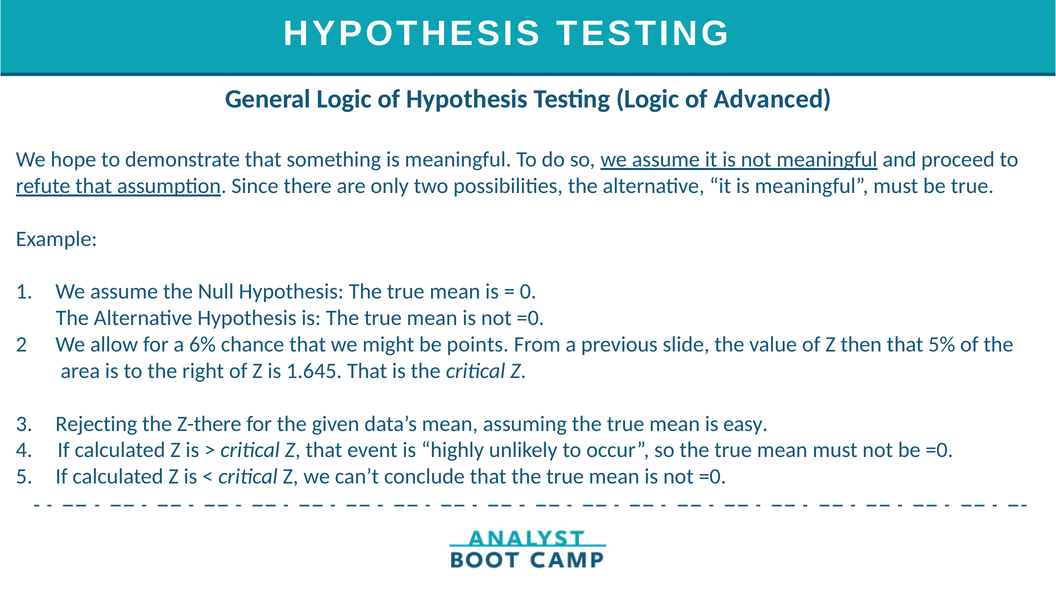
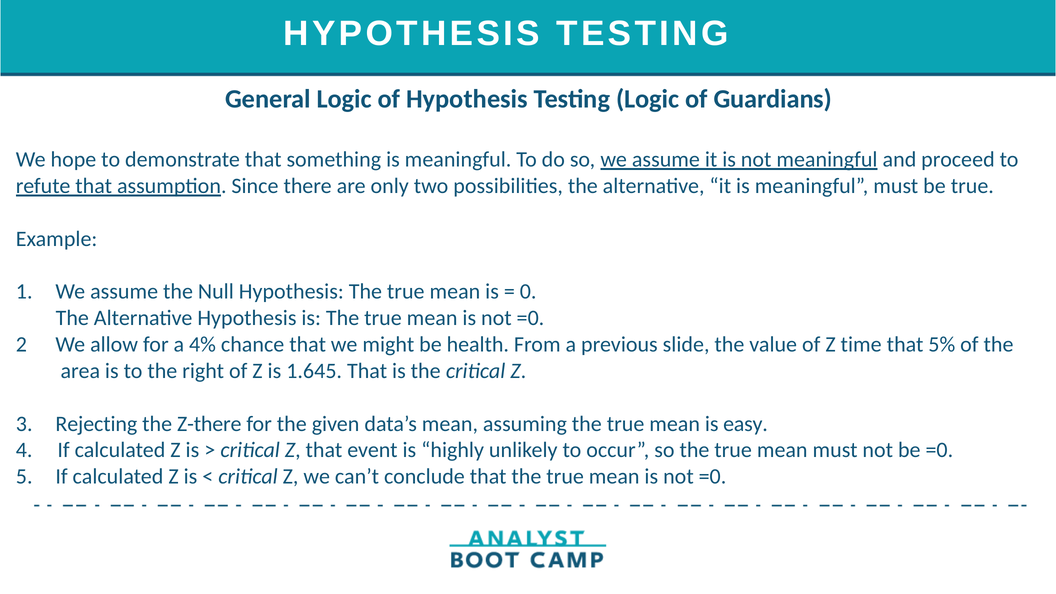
Advanced: Advanced -> Guardians (773, 99)
6%: 6% -> 4% (203, 345)
points: points -> health (478, 345)
then: then -> time (861, 345)
